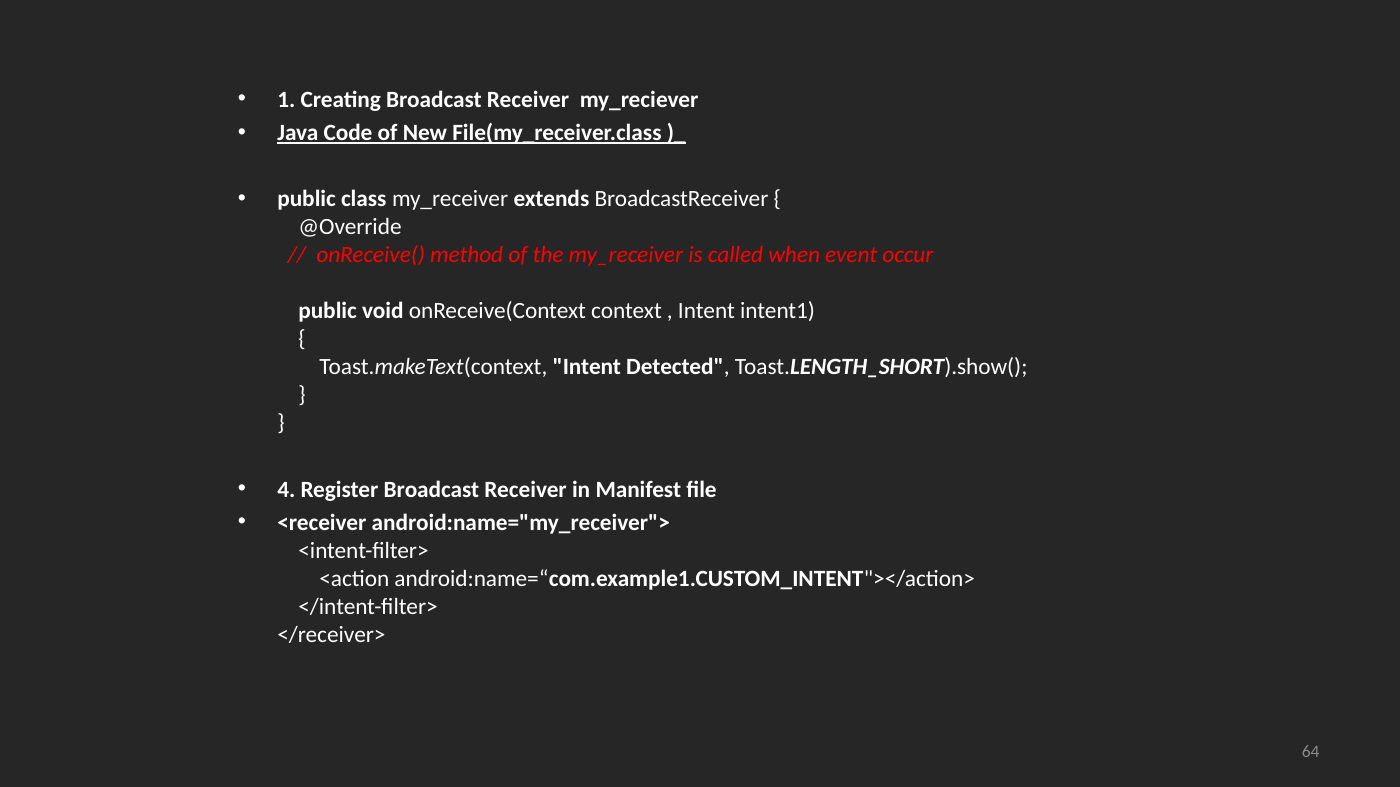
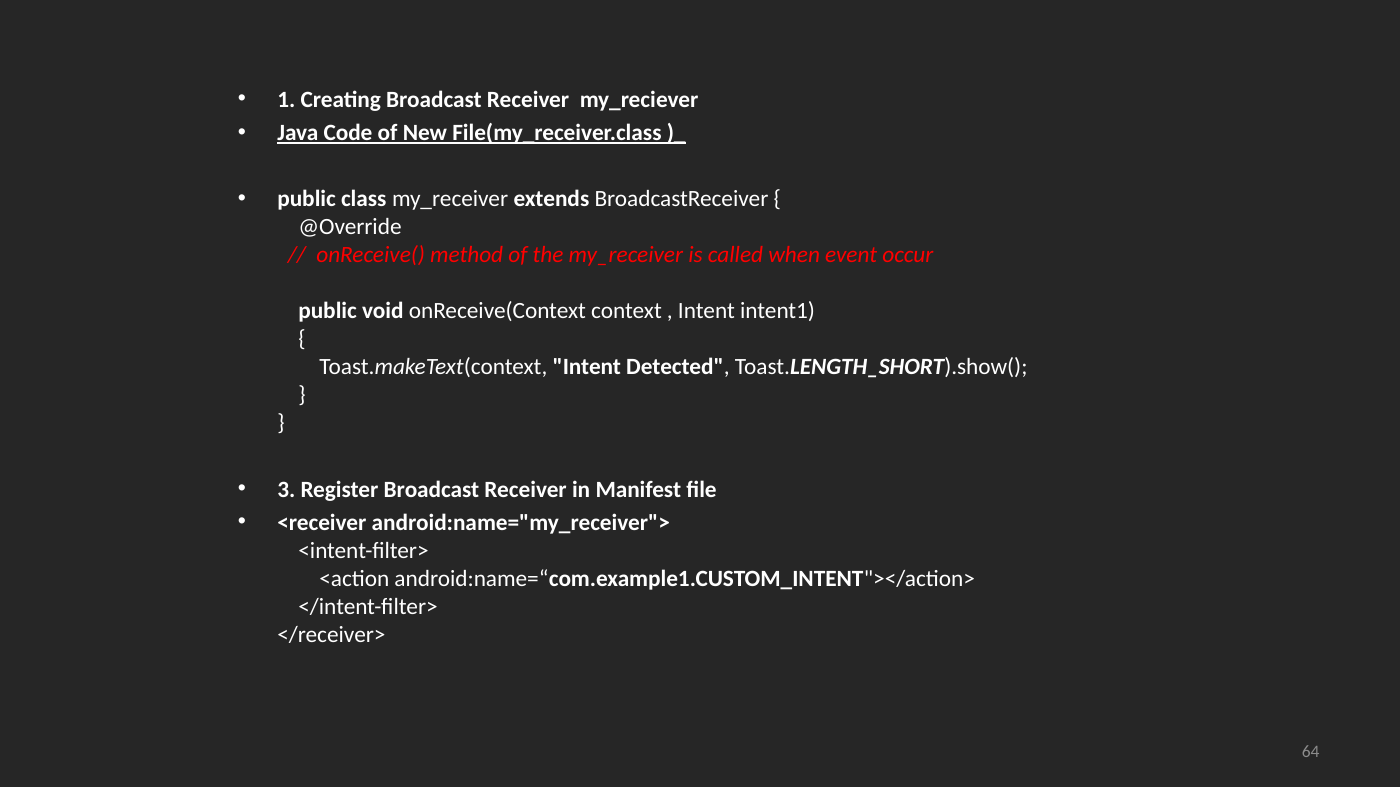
4: 4 -> 3 (286, 490)
